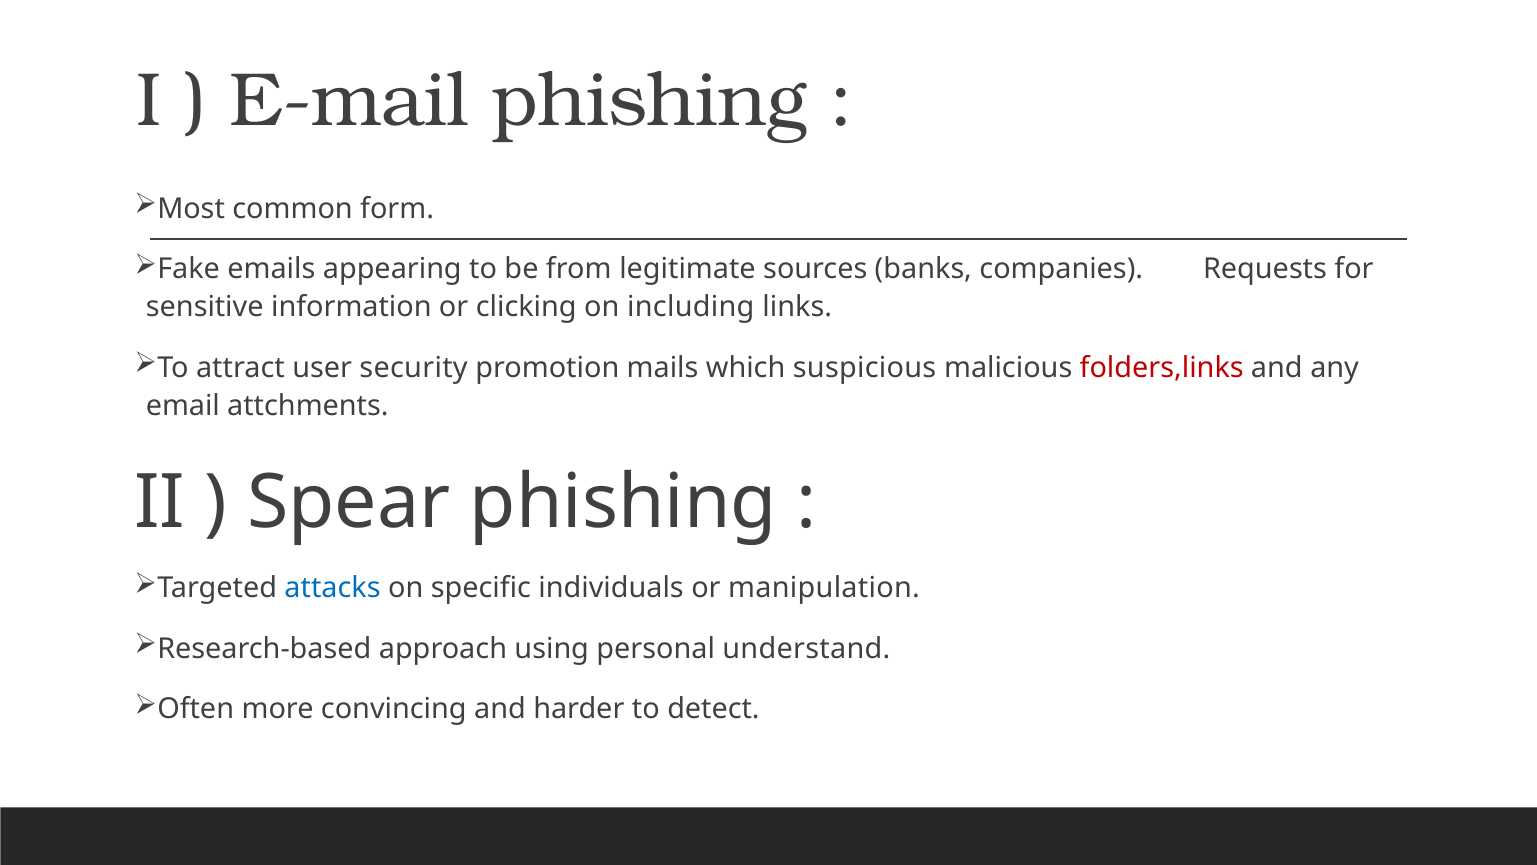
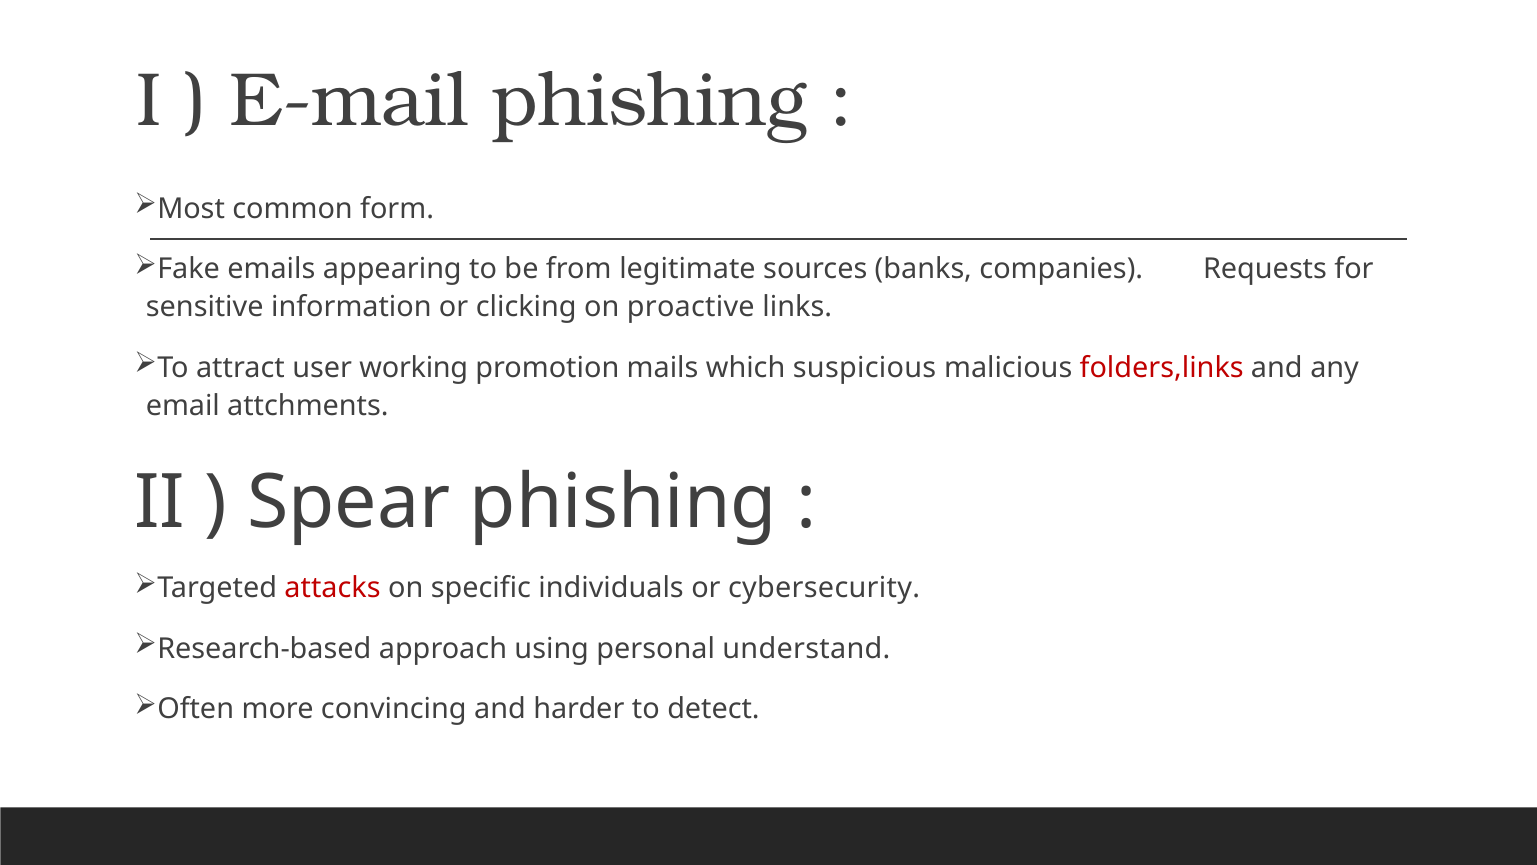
including: including -> proactive (691, 307)
security: security -> working (414, 368)
attacks colour: blue -> red (333, 588)
manipulation: manipulation -> cybersecurity (824, 588)
